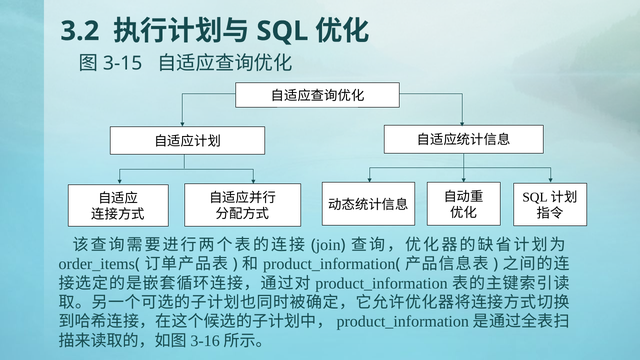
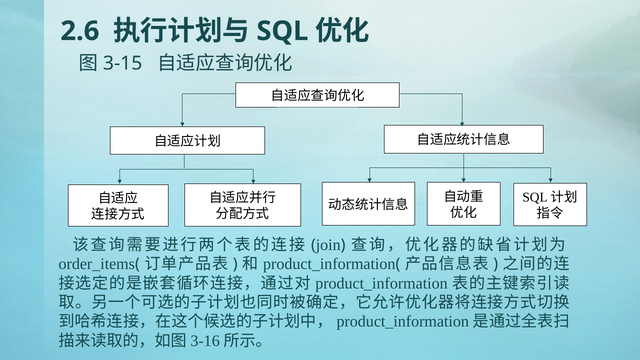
3.2: 3.2 -> 2.6 (80, 31)
